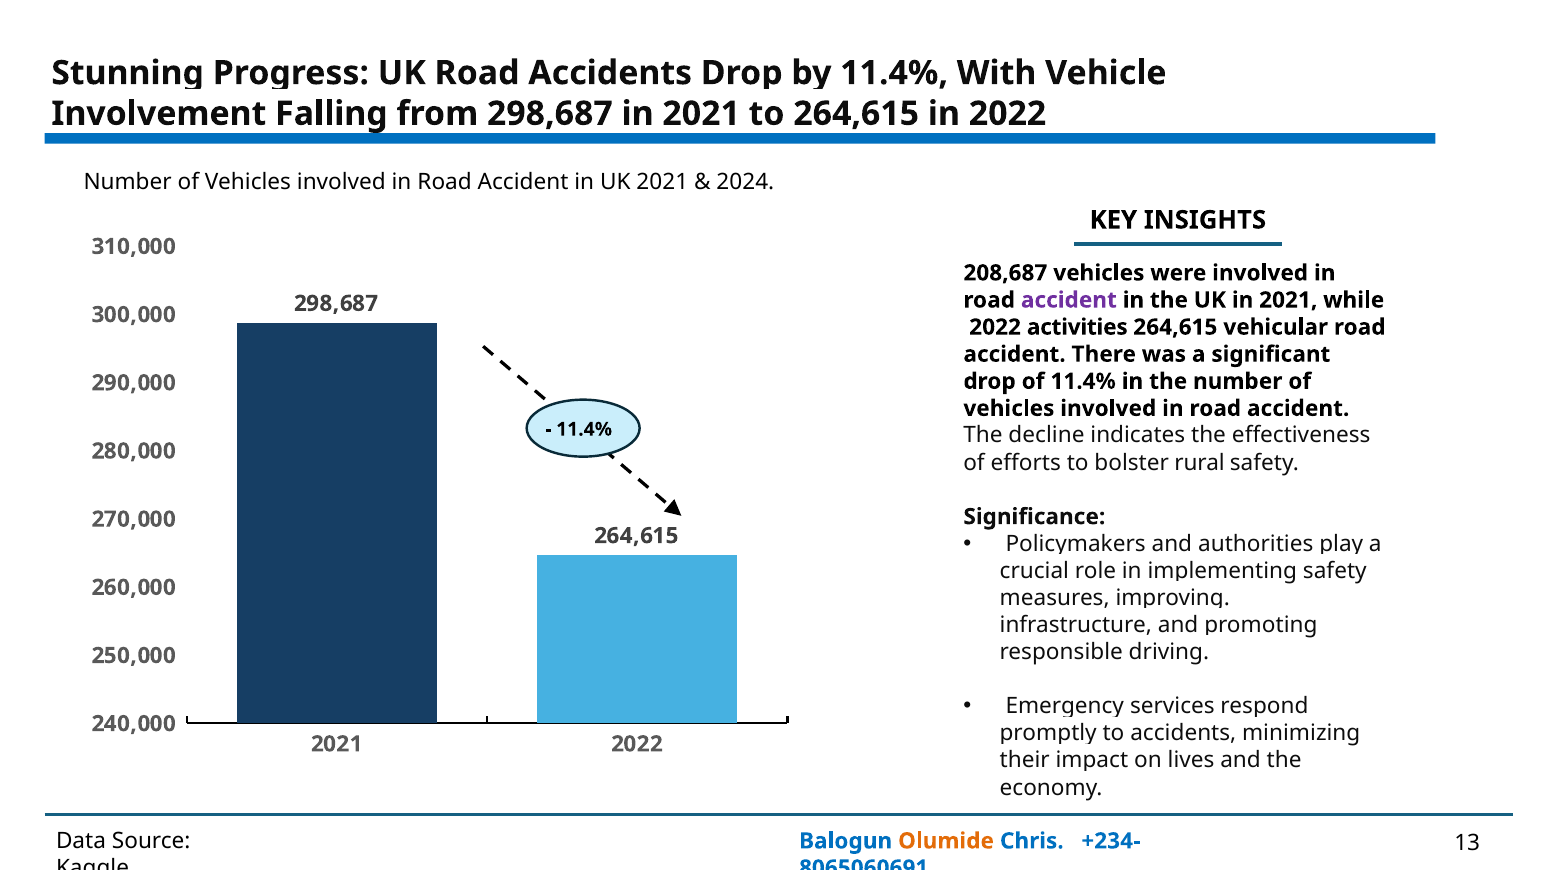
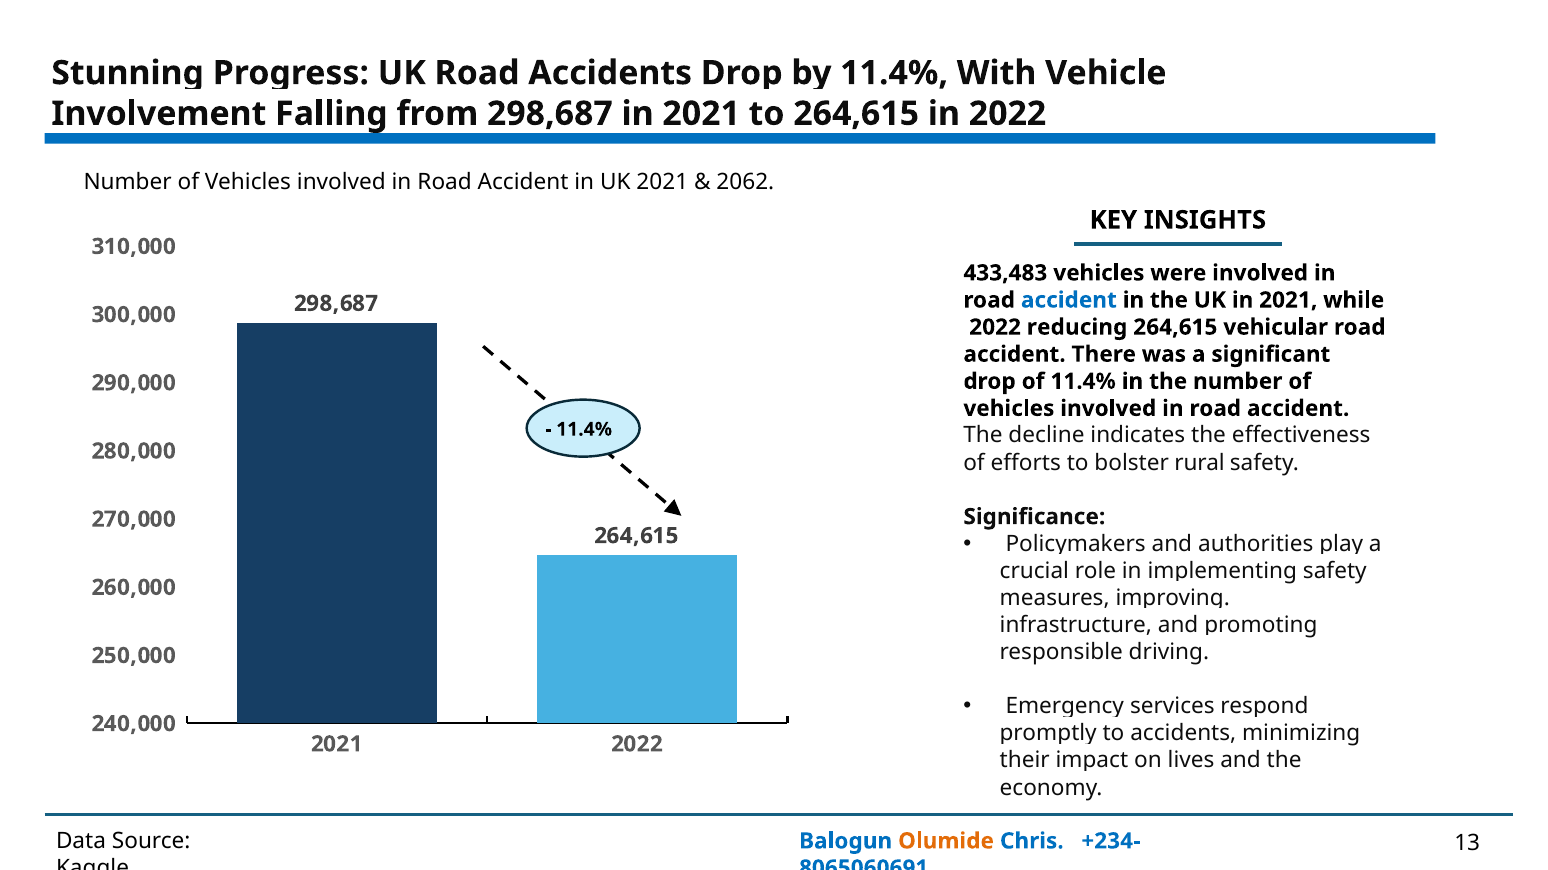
2024: 2024 -> 2062 (745, 183)
208,687: 208,687 -> 433,483 (1005, 273)
accident colour: purple -> blue (1069, 300)
activities: activities -> reducing (1077, 327)
